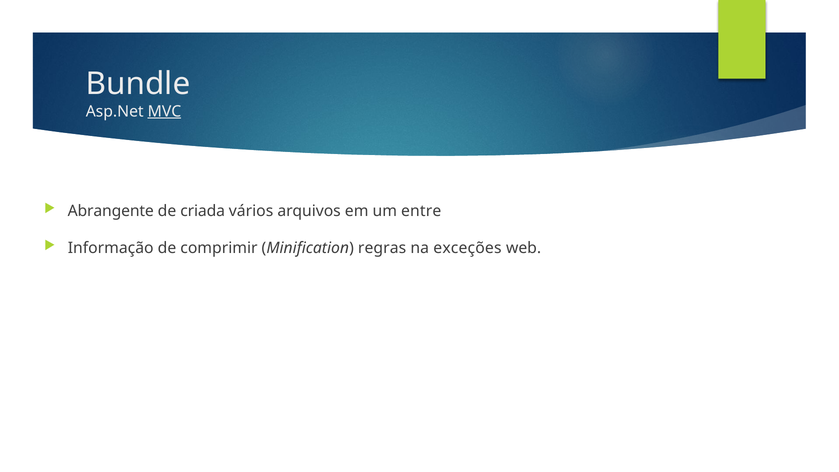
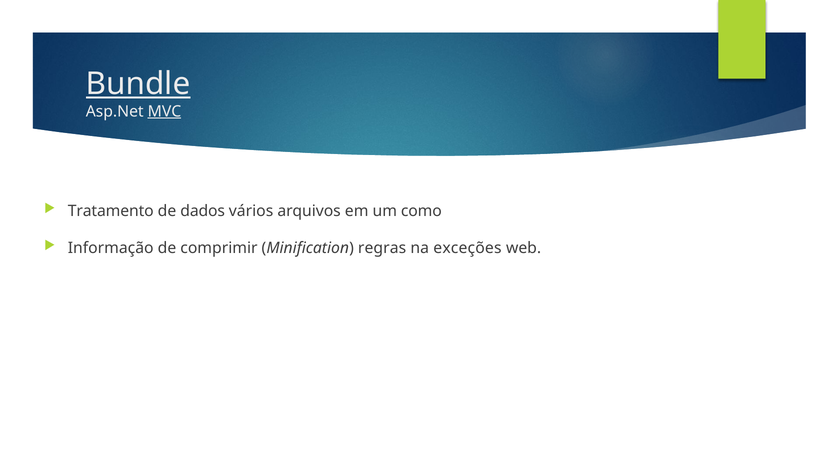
Bundle underline: none -> present (138, 84)
Abrangente: Abrangente -> Tratamento (111, 211)
criada: criada -> dados (203, 211)
entre: entre -> como (421, 211)
